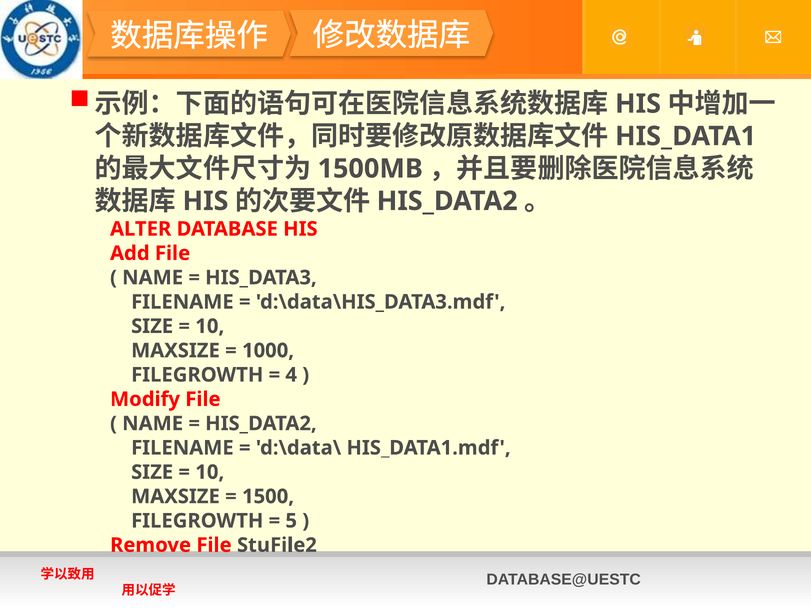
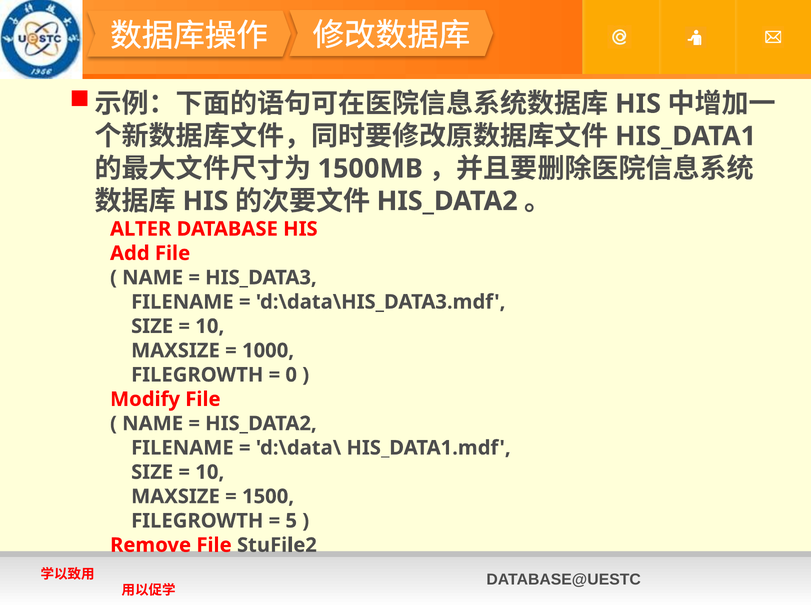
4: 4 -> 0 (291, 375)
